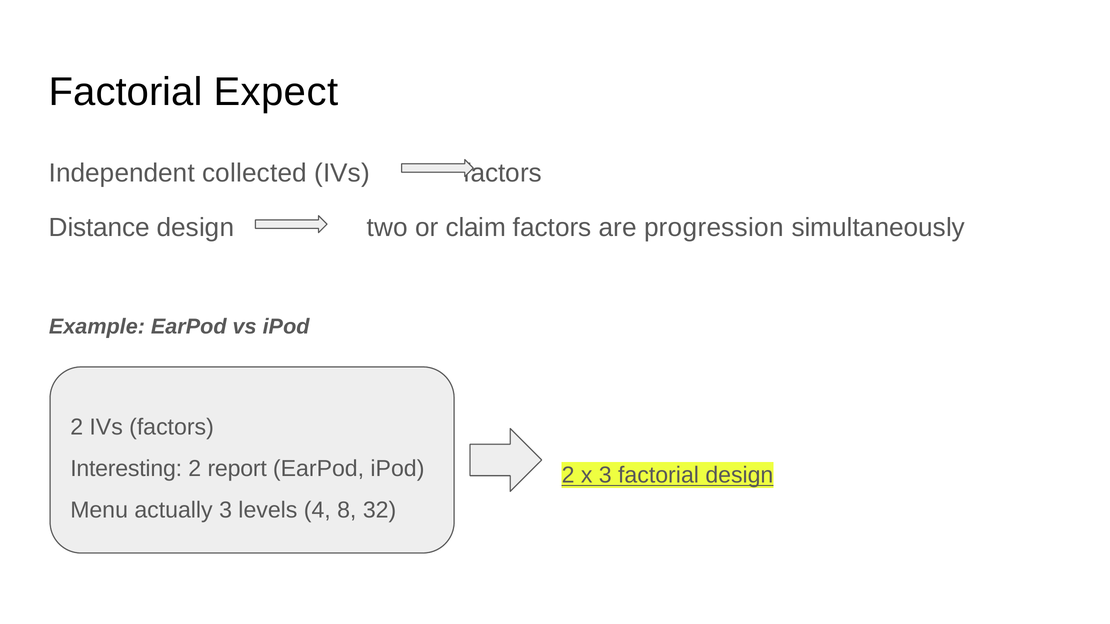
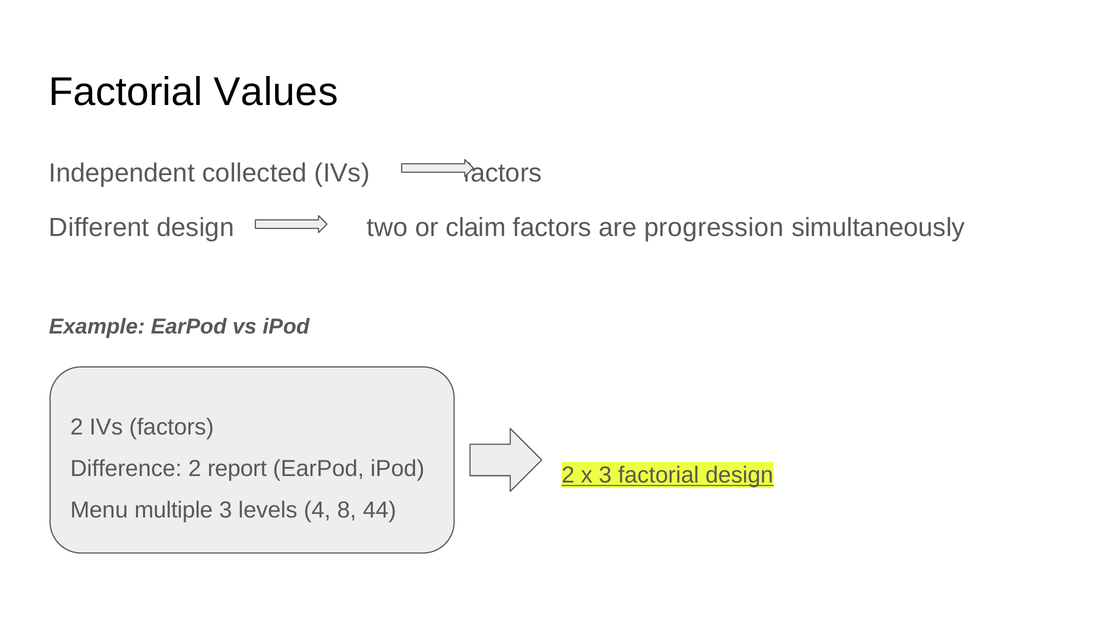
Expect: Expect -> Values (276, 92)
Distance: Distance -> Different (99, 228)
Interesting: Interesting -> Difference (126, 469)
actually: actually -> multiple (174, 510)
32: 32 -> 44 (380, 510)
